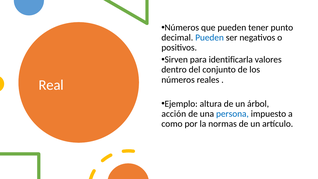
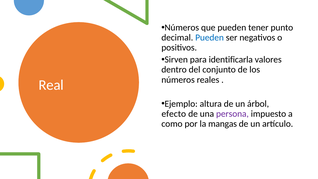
acción: acción -> efecto (174, 114)
persona colour: blue -> purple (232, 114)
normas: normas -> mangas (223, 124)
